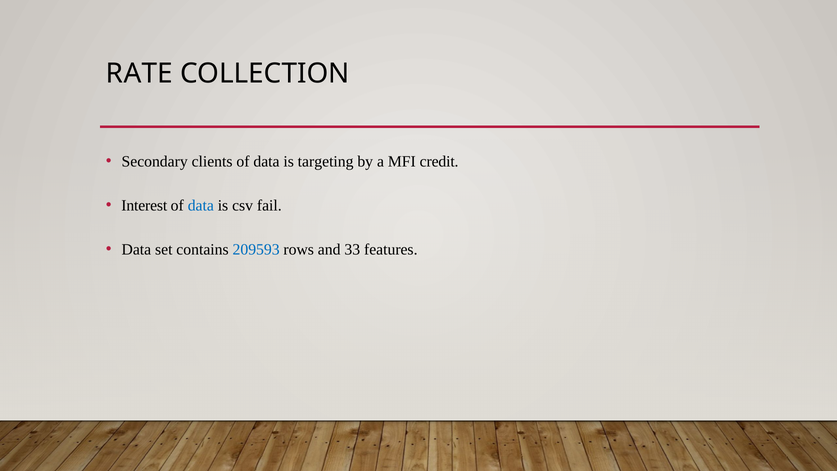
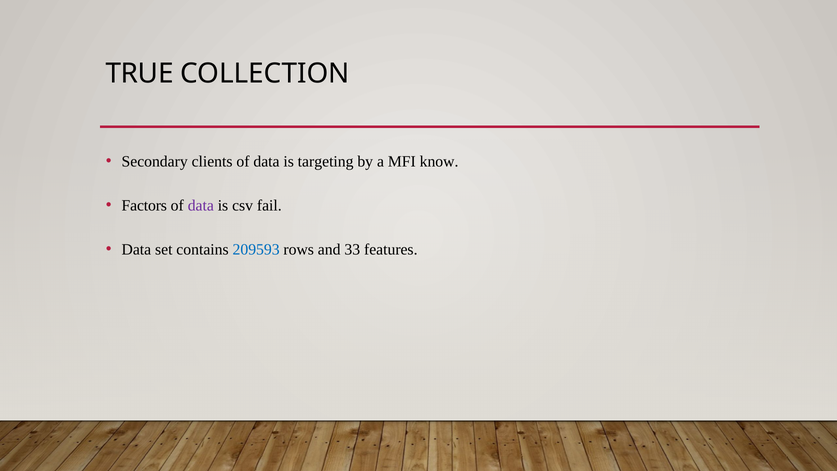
RATE: RATE -> TRUE (140, 73)
credit: credit -> know (439, 161)
Interest: Interest -> Factors (144, 205)
data colour: blue -> purple (201, 205)
